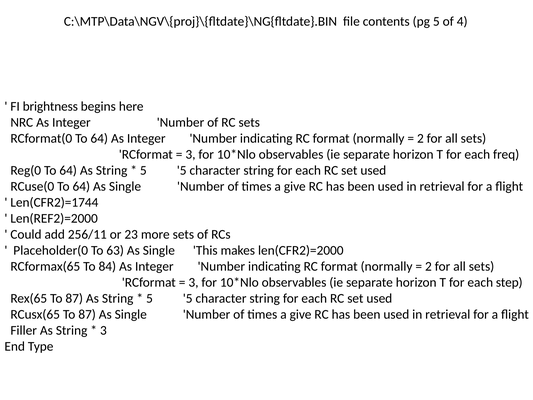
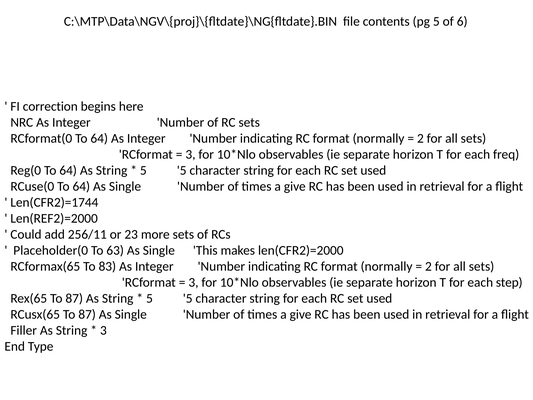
4: 4 -> 6 (462, 21)
brightness: brightness -> correction (50, 106)
84: 84 -> 83 (107, 266)
